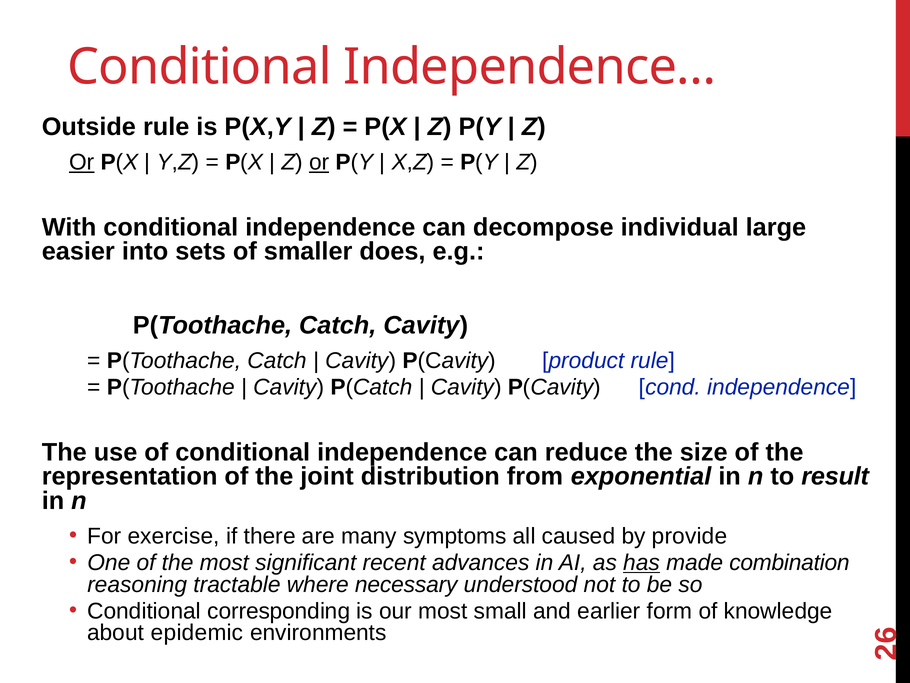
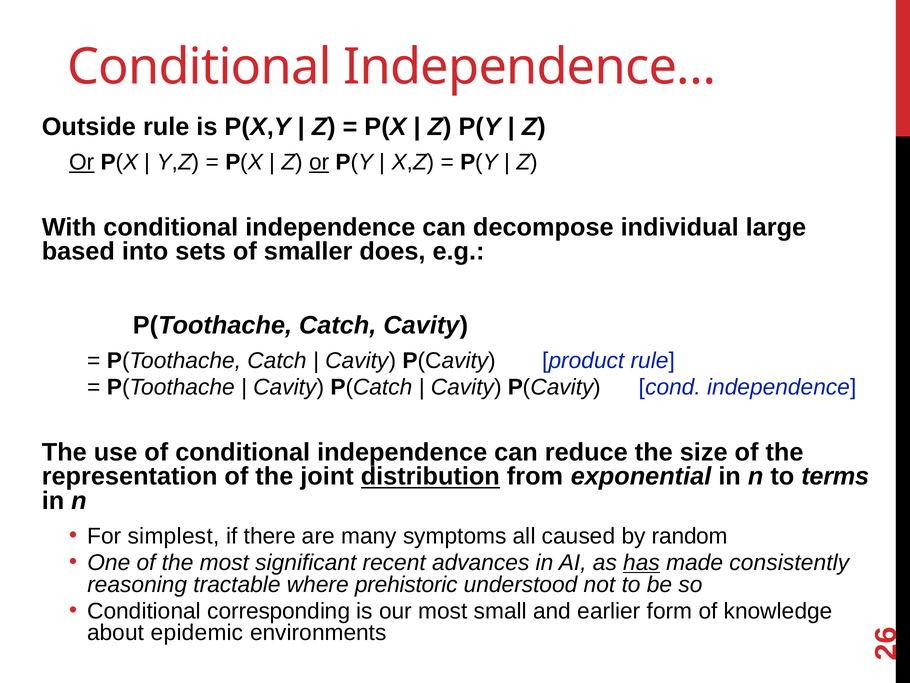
easier: easier -> based (78, 251)
distribution underline: none -> present (430, 476)
result: result -> terms (835, 476)
exercise: exercise -> simplest (174, 536)
provide: provide -> random (690, 536)
combination: combination -> consistently (789, 562)
necessary: necessary -> prehistoric (406, 584)
